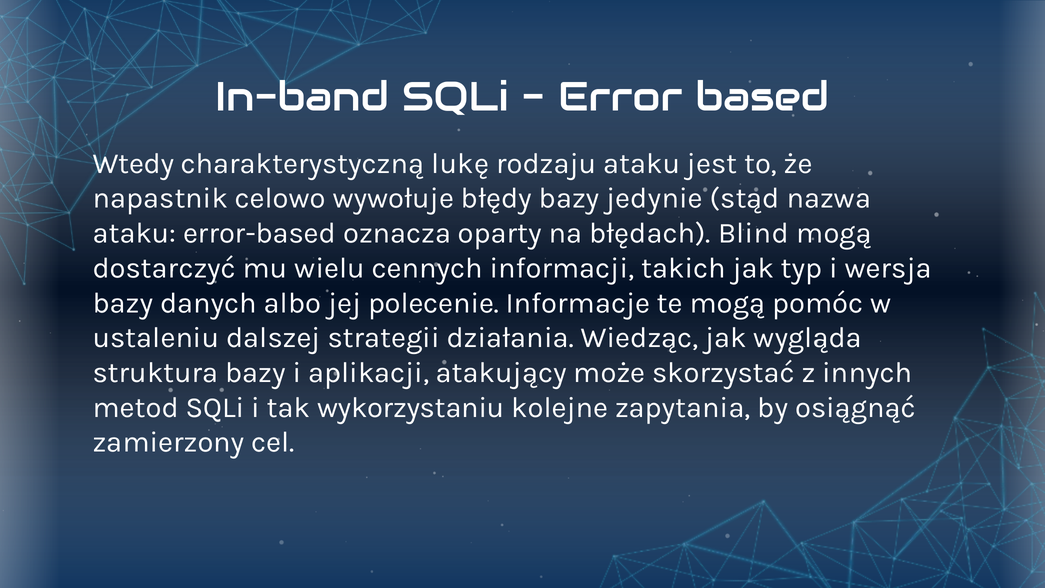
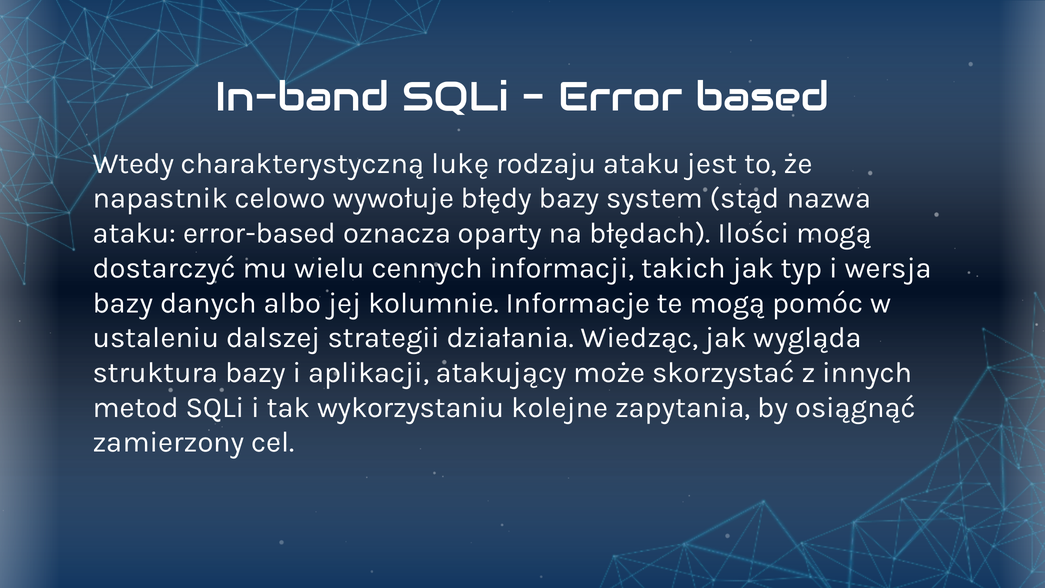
jedynie: jedynie -> system (655, 198)
Blind: Blind -> Ilości (753, 233)
polecenie: polecenie -> kolumnie (434, 303)
